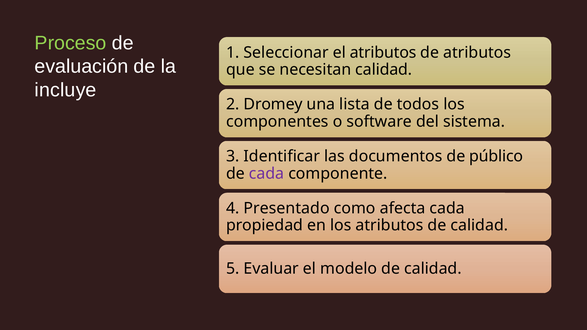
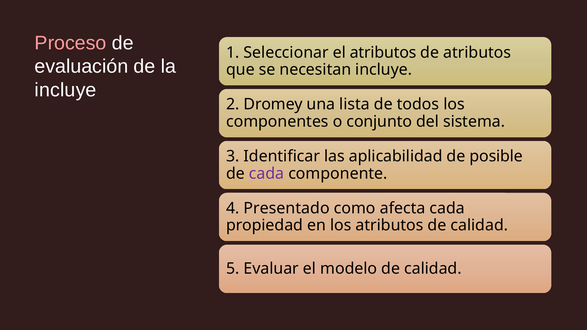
Proceso colour: light green -> pink (71, 43)
necesitan calidad: calidad -> incluye (384, 70)
software: software -> conjunto (379, 122)
documentos: documentos -> aplicabilidad (396, 156)
público: público -> posible (496, 156)
